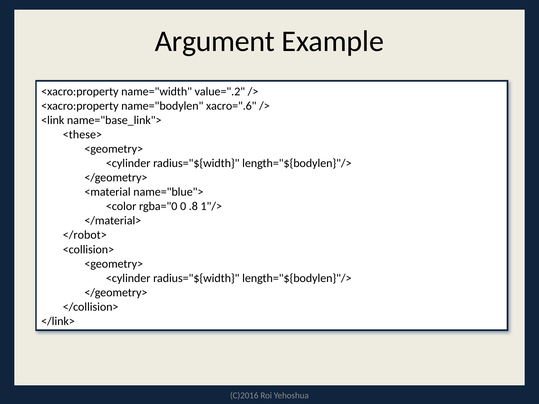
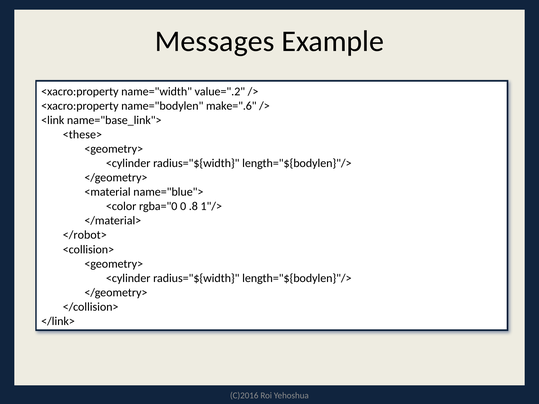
Argument: Argument -> Messages (215, 41)
xacro=".6: xacro=".6 -> make=".6 (231, 106)
